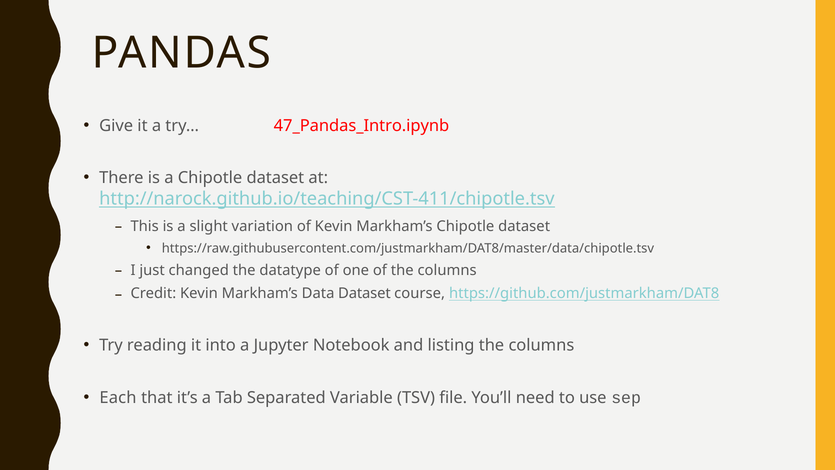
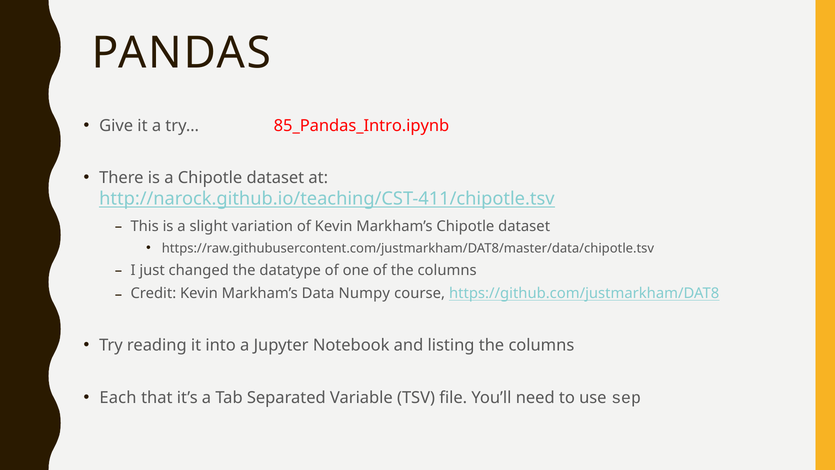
47_Pandas_Intro.ipynb: 47_Pandas_Intro.ipynb -> 85_Pandas_Intro.ipynb (361, 126)
Data Dataset: Dataset -> Numpy (364, 293)
